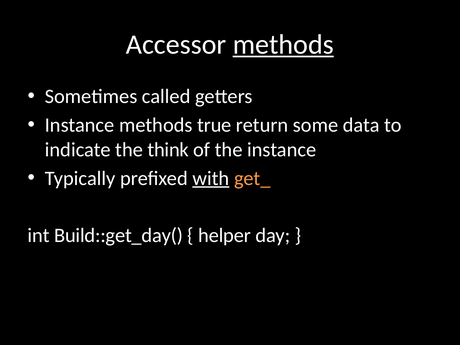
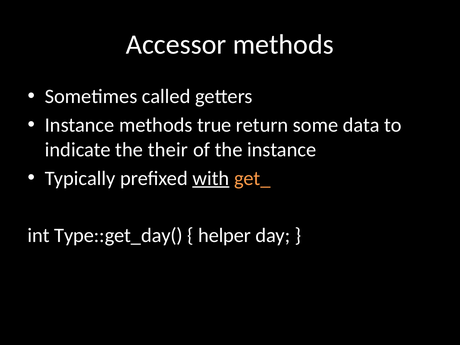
methods underline: present -> none (283, 45)
think: think -> their (168, 150)
Build::get_day(: Build::get_day( -> Type::get_day( (119, 236)
